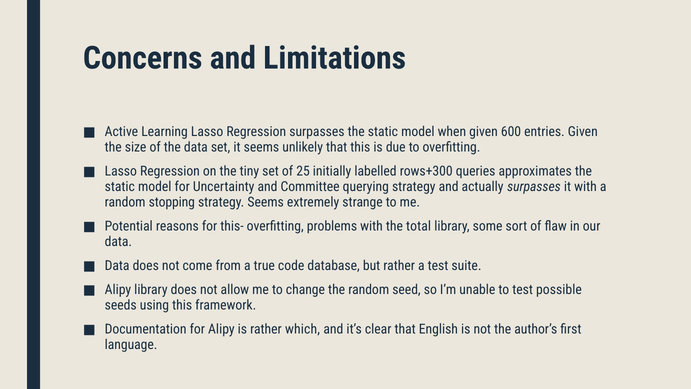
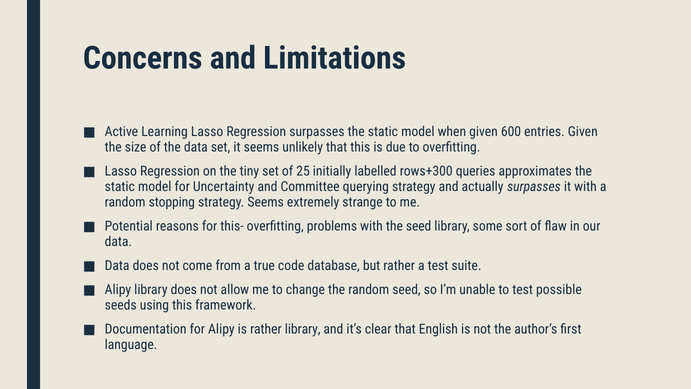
the total: total -> seed (419, 226)
rather which: which -> library (303, 329)
